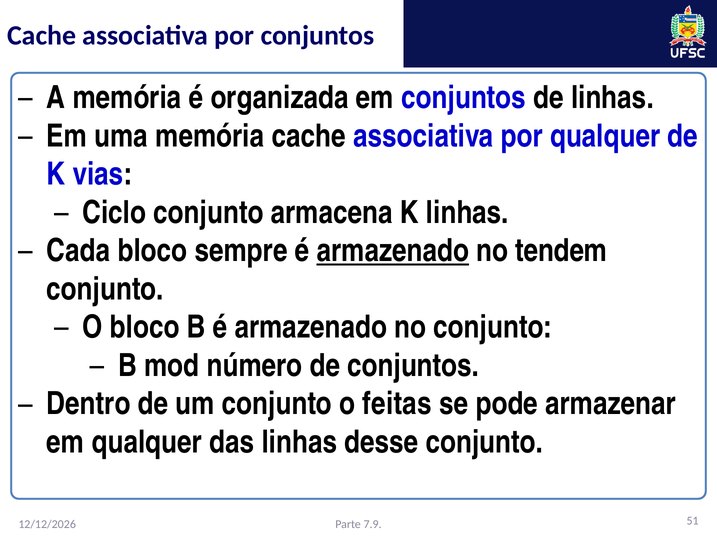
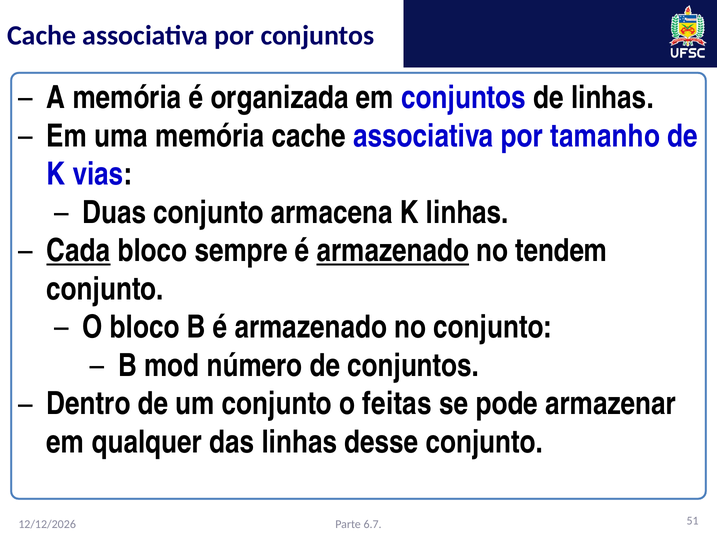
por qualquer: qualquer -> tamanho (605, 136)
Ciclo: Ciclo -> Duas (114, 212)
Cada underline: none -> present (78, 251)
7.9: 7.9 -> 6.7 (373, 524)
